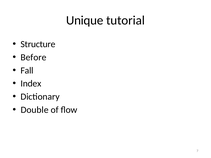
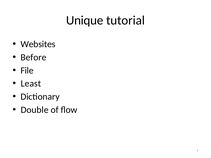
Structure: Structure -> Websites (38, 44)
Fall: Fall -> File (27, 71)
Index: Index -> Least (31, 84)
